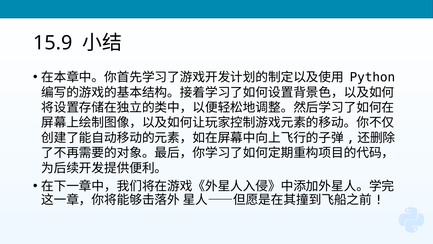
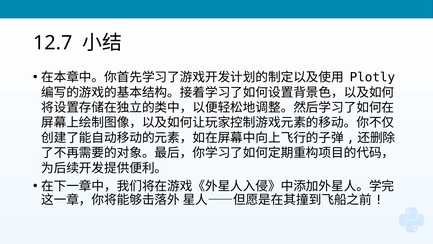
15.9: 15.9 -> 12.7 (53, 43)
Python: Python -> Plotly (372, 77)
